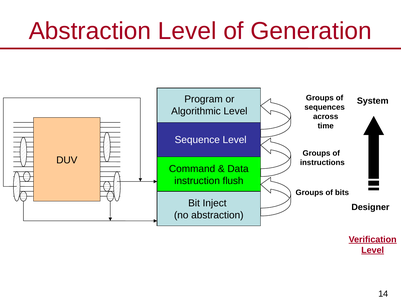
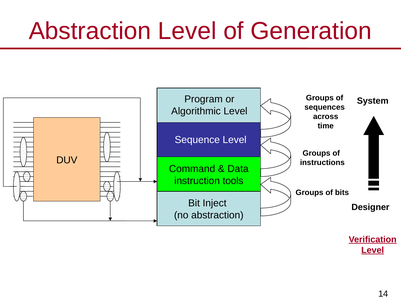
flush: flush -> tools (233, 181)
